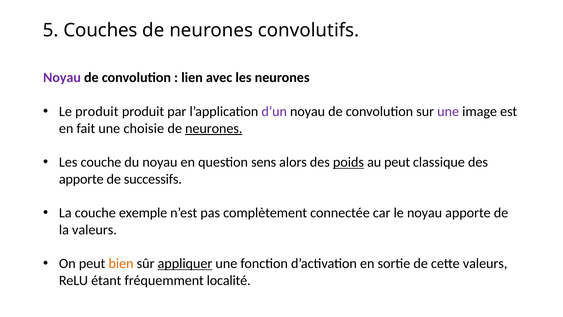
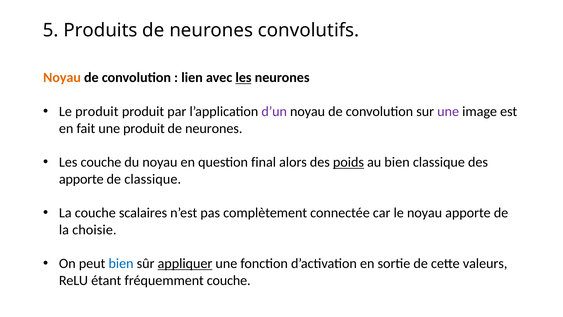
Couches: Couches -> Produits (100, 30)
Noyau colour: purple -> orange (62, 78)
les underline: none -> present (243, 78)
une choisie: choisie -> produit (144, 128)
neurones underline: present -> none (214, 128)
sens: sens -> final (264, 162)
au peut: peut -> bien (397, 162)
de successifs: successifs -> classique (153, 179)
exemple: exemple -> scalaires (143, 213)
la valeurs: valeurs -> choisie (94, 230)
bien colour: orange -> blue (121, 263)
fréquemment localité: localité -> couche (229, 280)
